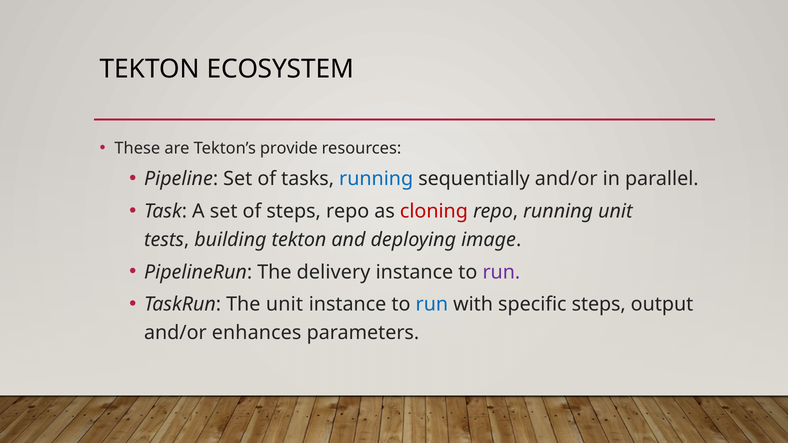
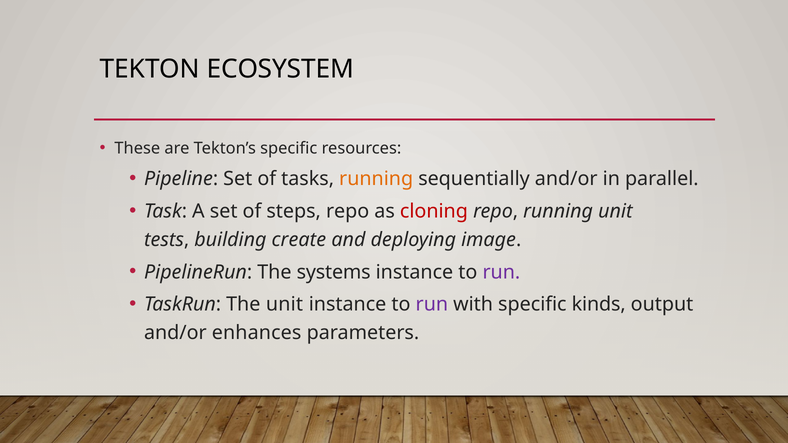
Tekton’s provide: provide -> specific (289, 148)
running colour: blue -> orange (376, 179)
building tekton: tekton -> create (299, 240)
delivery: delivery -> systems (334, 272)
run colour: blue -> purple (432, 305)
specific steps: steps -> kinds (599, 305)
